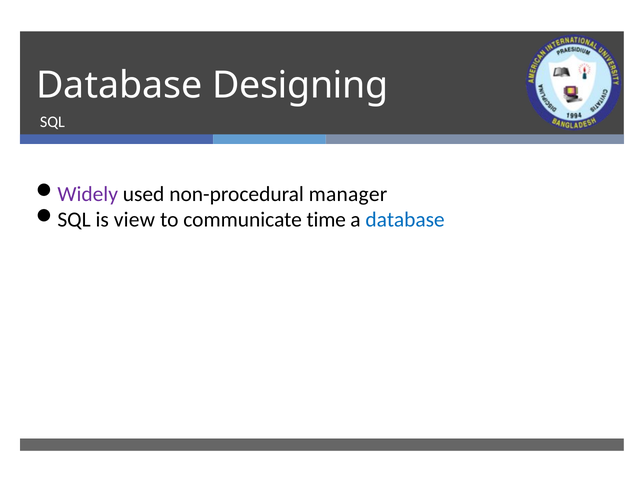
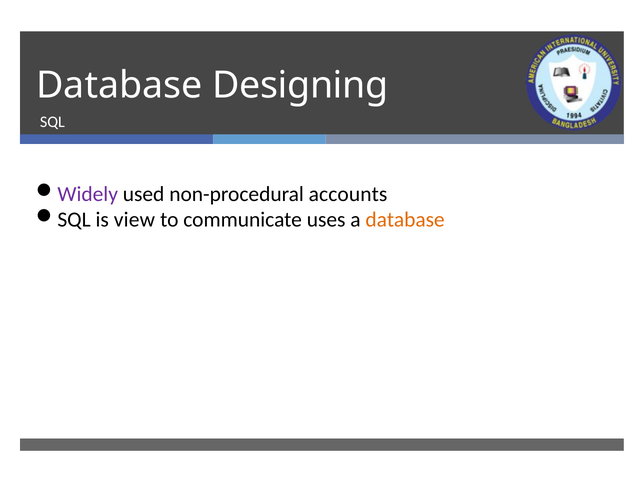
manager: manager -> accounts (348, 194)
time: time -> uses (326, 220)
database colour: blue -> orange (405, 220)
